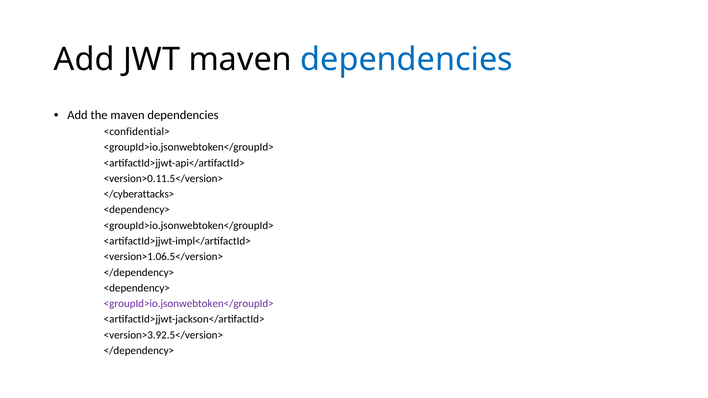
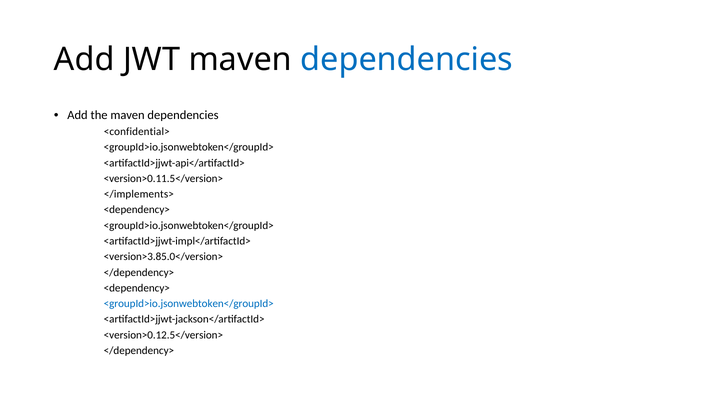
</cyberattacks>: </cyberattacks> -> </implements> (139, 194)
<version>1.06.5</version>: <version>1.06.5</version> -> <version>3.85.0</version> (163, 257)
<groupId>io.jsonwebtoken</groupId> colour: purple -> blue (189, 304)
<version>3.92.5</version>: <version>3.92.5</version> -> <version>0.12.5</version> (163, 335)
